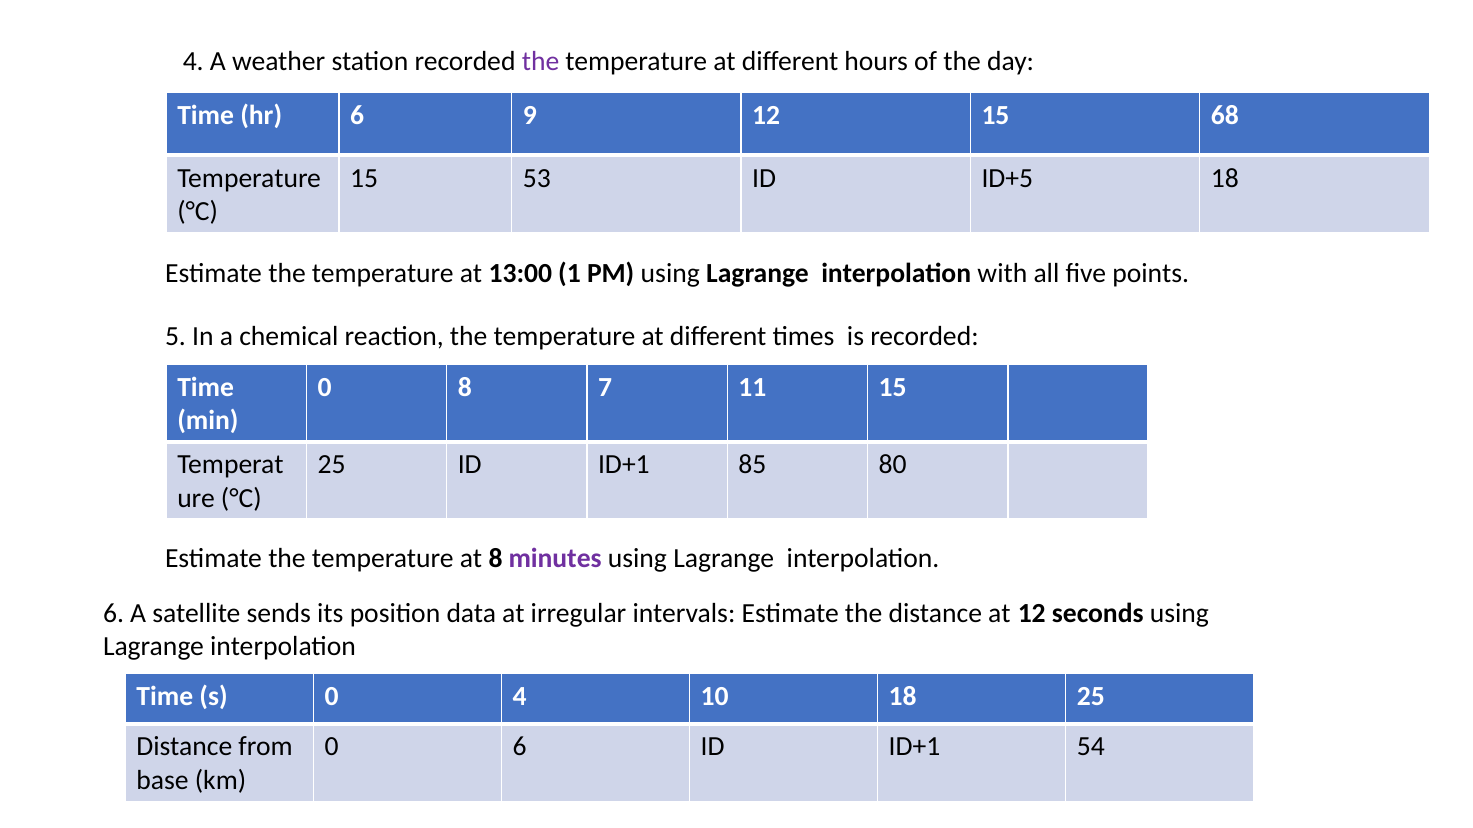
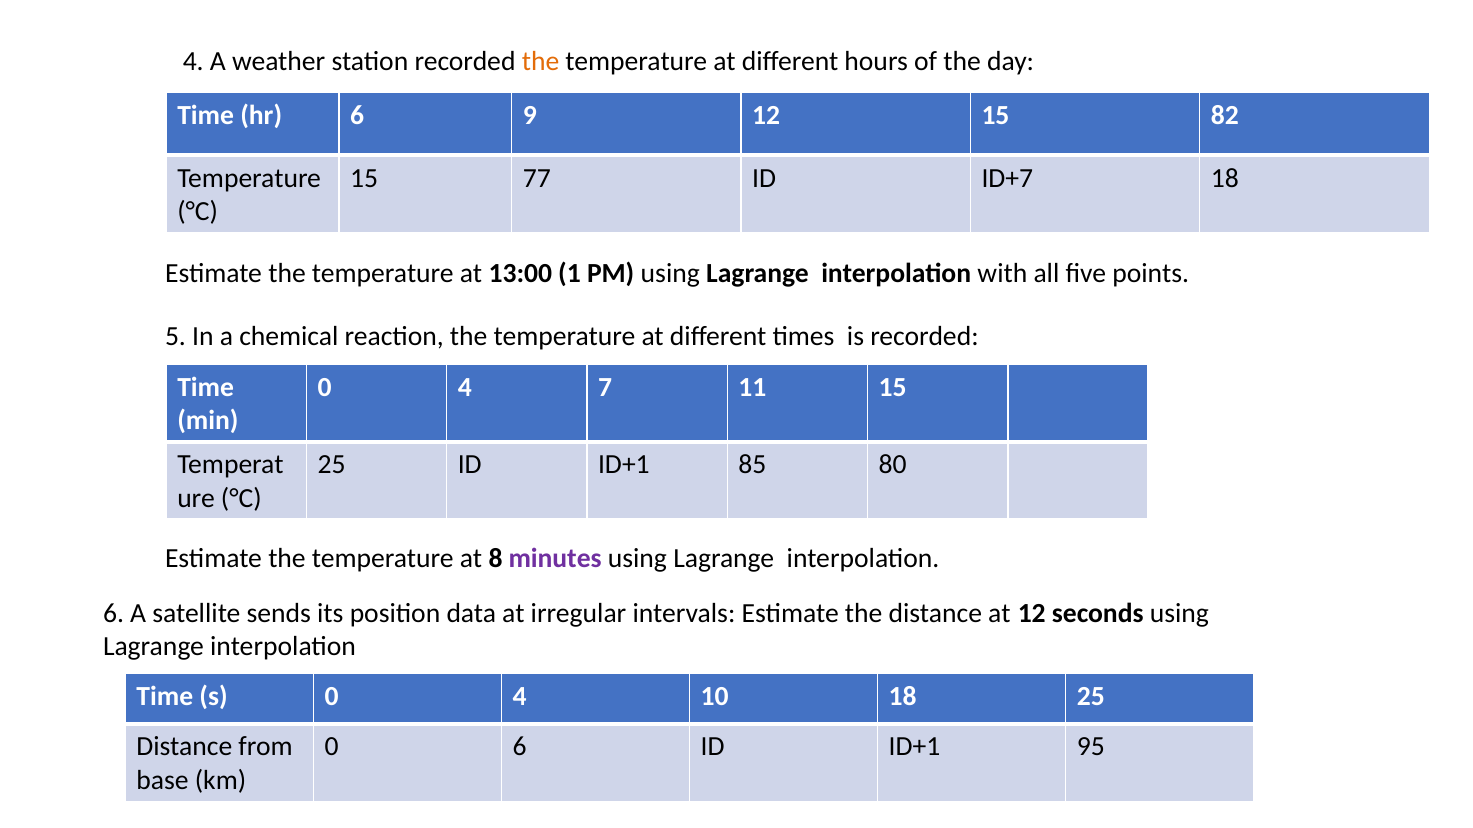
the colour: purple -> orange (541, 61)
68: 68 -> 82 (1225, 116)
53: 53 -> 77 (537, 178)
ID+5: ID+5 -> ID+7 (1007, 178)
8: 8 -> 4 (465, 387)
54: 54 -> 95 (1091, 747)
